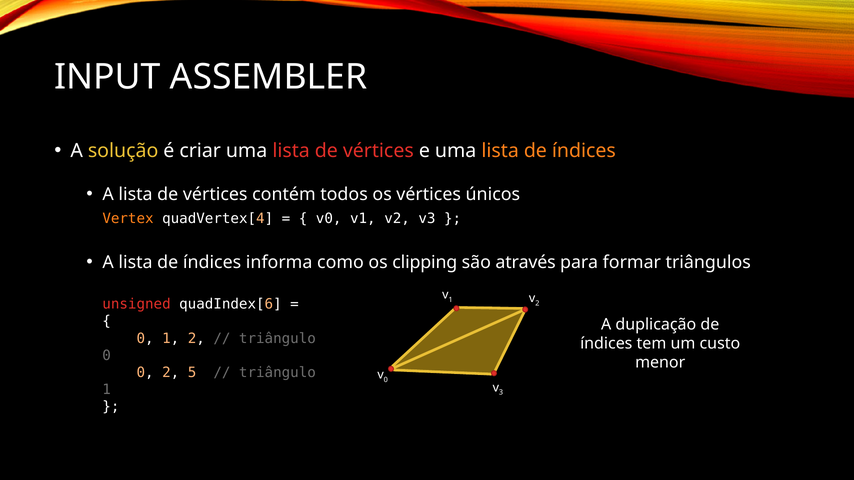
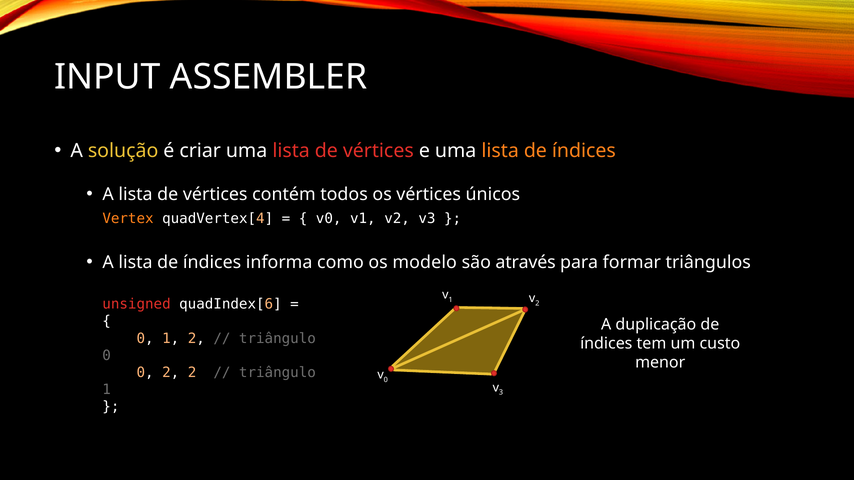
clipping: clipping -> modelo (425, 263)
2 5: 5 -> 2 (192, 373)
